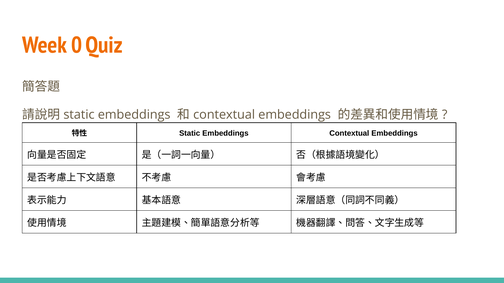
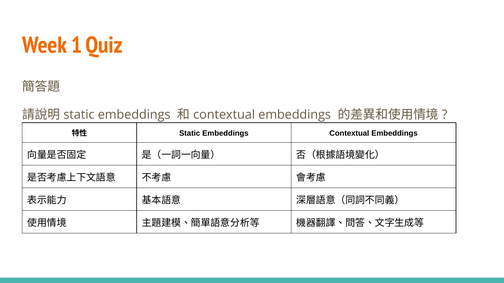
0: 0 -> 1 (77, 45)
